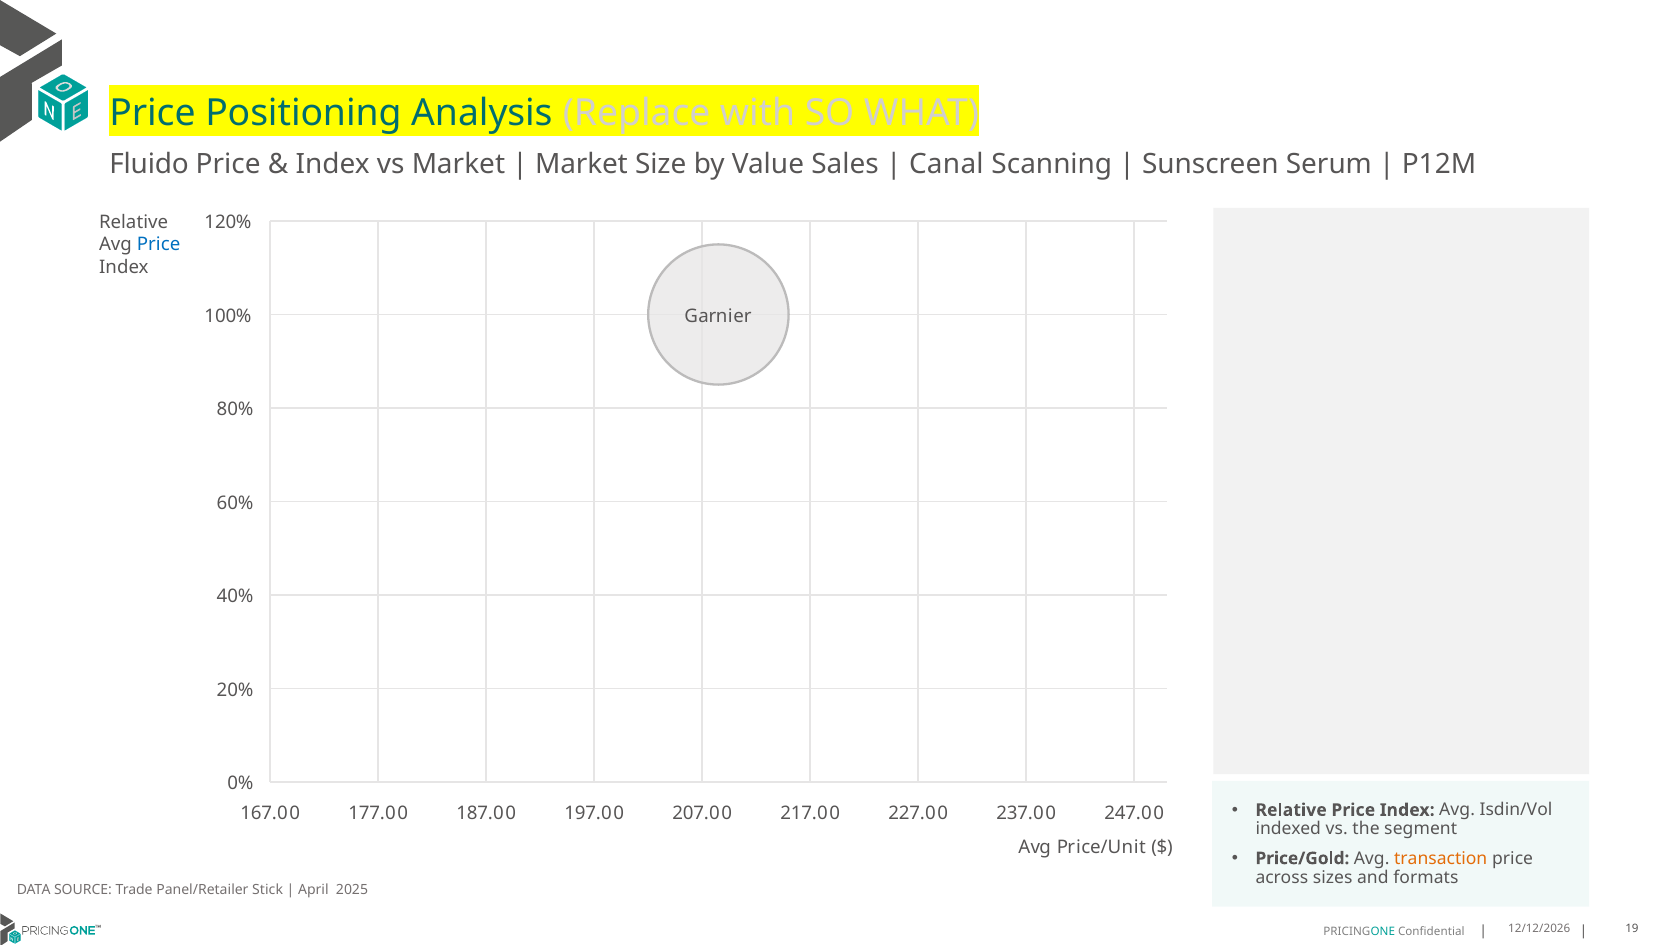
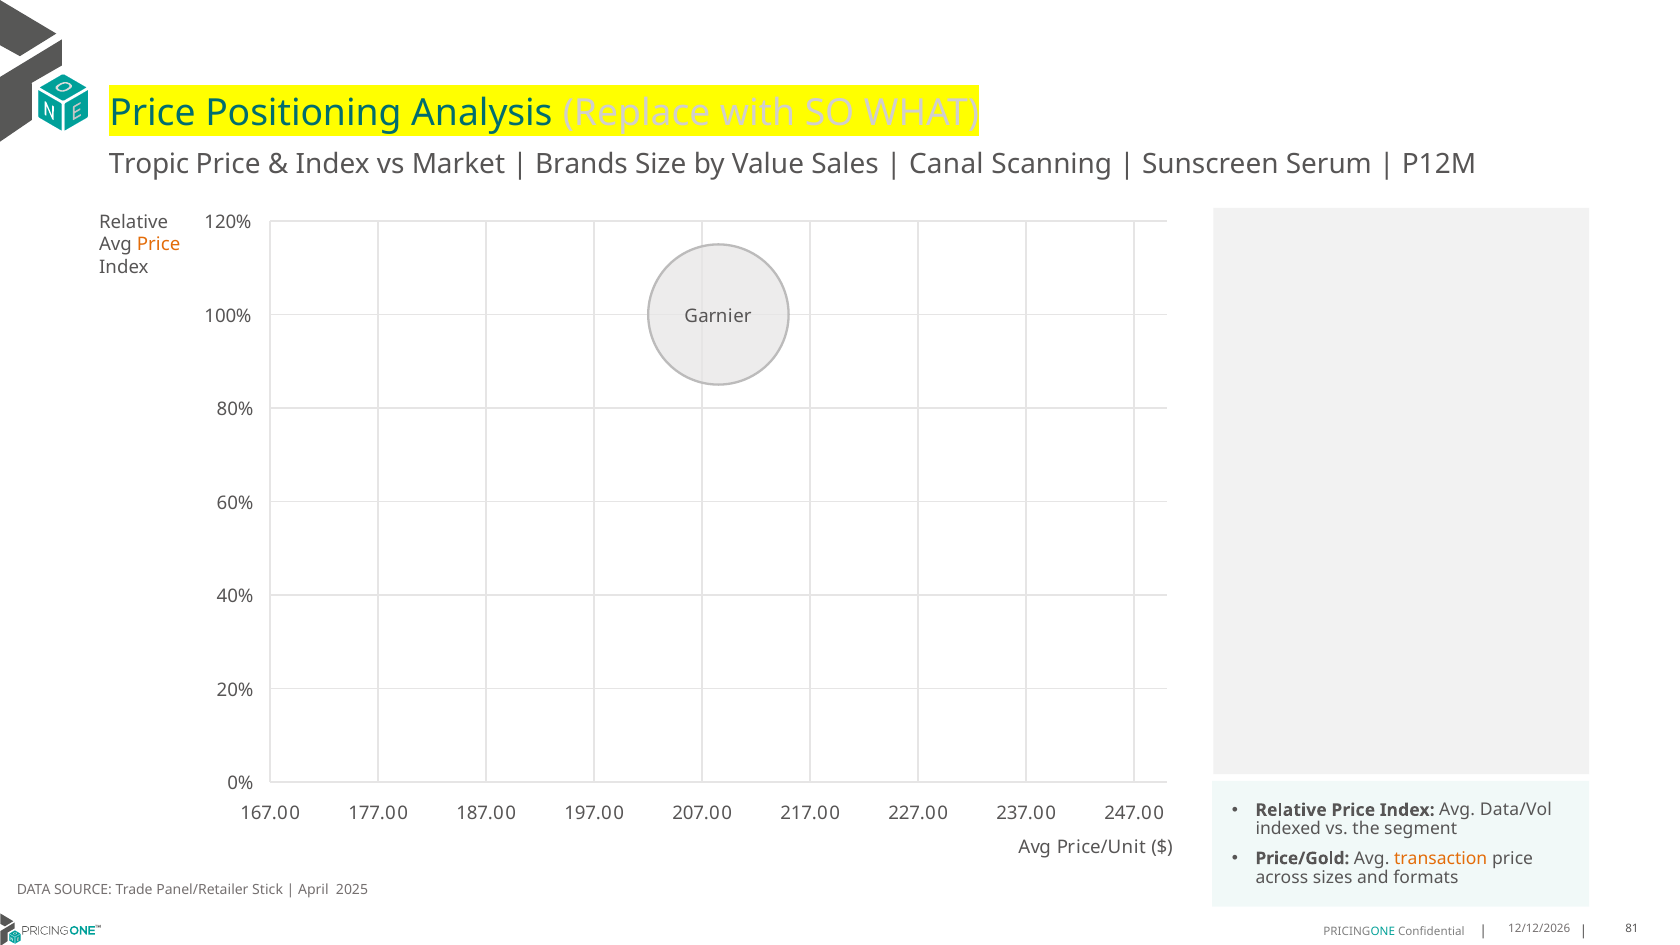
Fluido: Fluido -> Tropic (149, 164)
Market: Market -> Brands (581, 164)
Price colour: blue -> orange (159, 245)
Isdin/Vol: Isdin/Vol -> Data/Vol (1516, 810)
19: 19 -> 81 (1632, 929)
